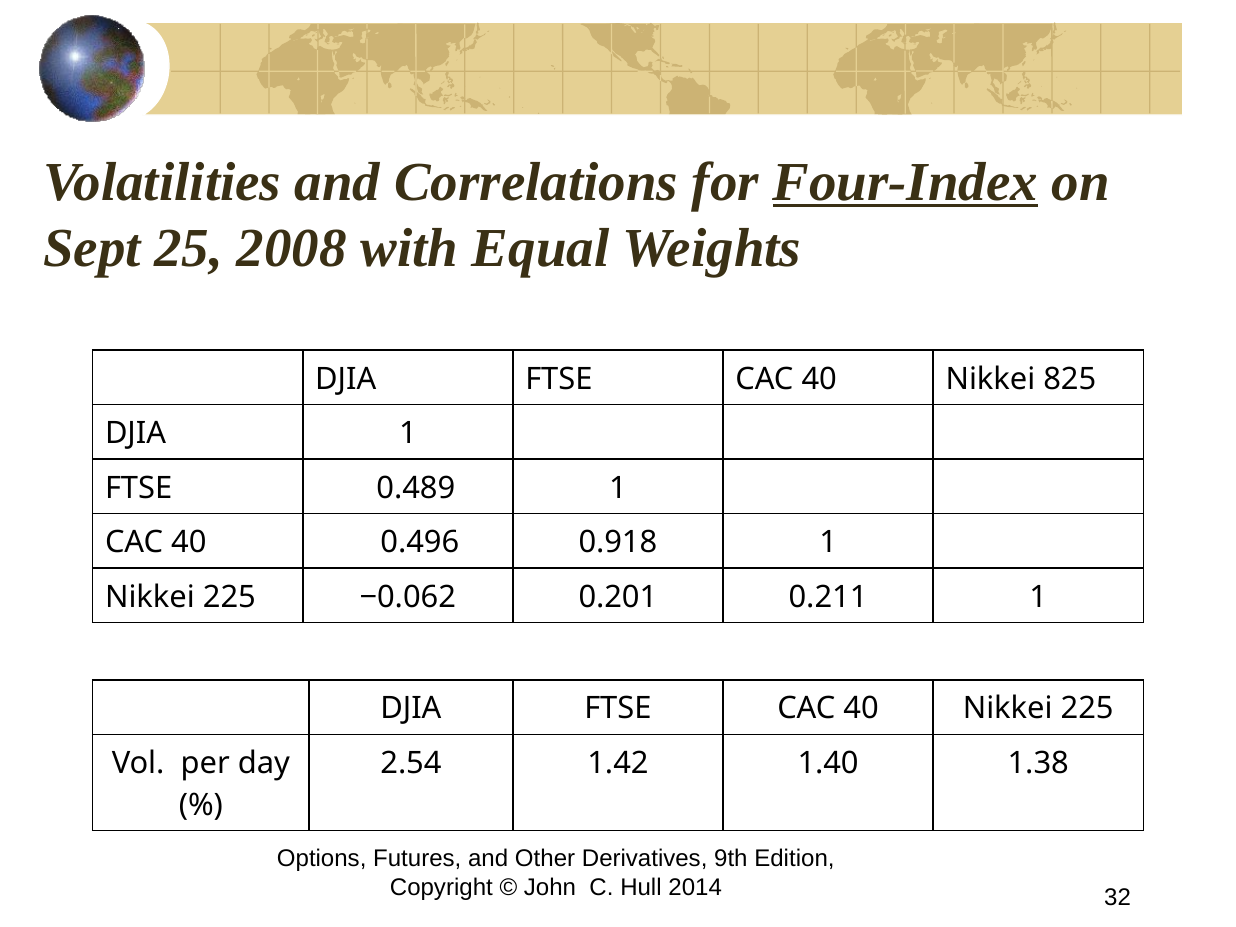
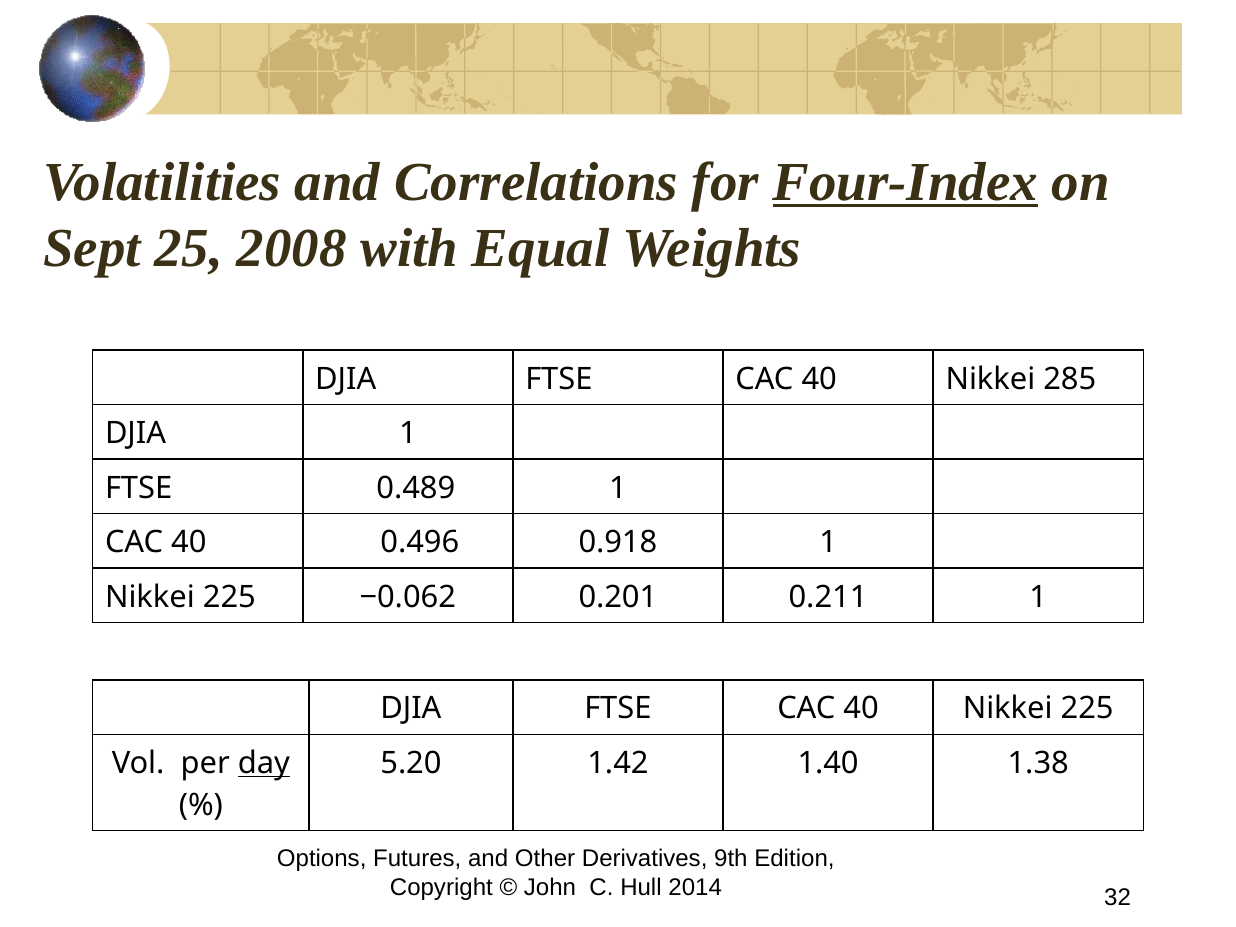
825: 825 -> 285 (1070, 379)
day underline: none -> present (264, 763)
2.54: 2.54 -> 5.20 (411, 763)
